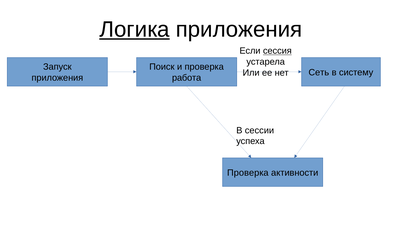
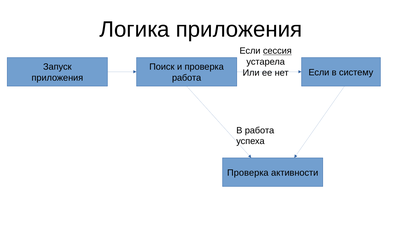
Логика underline: present -> none (135, 29)
Сеть: Сеть -> Если (319, 72)
В сессии: сессии -> работа (260, 130)
